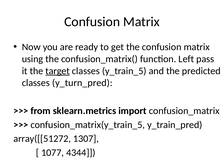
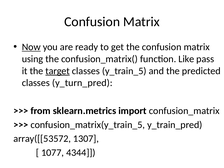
Now underline: none -> present (31, 47)
Left: Left -> Like (186, 59)
array([[51272: array([[51272 -> array([[53572 (42, 139)
